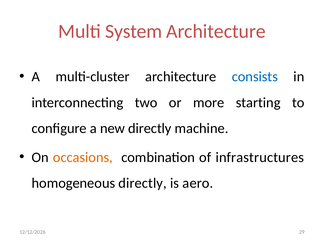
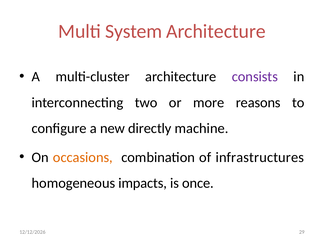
consists colour: blue -> purple (255, 77)
starting: starting -> reasons (258, 103)
homogeneous directly: directly -> impacts (143, 183)
aero: aero -> once (198, 183)
